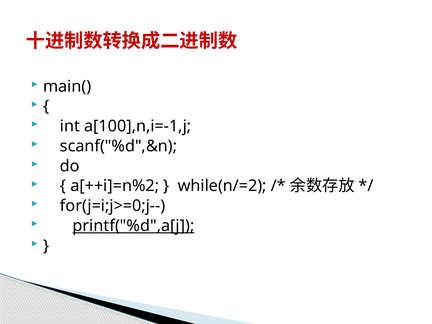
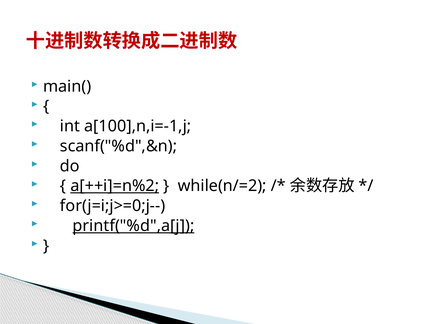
a[++i]=n%2 underline: none -> present (115, 186)
